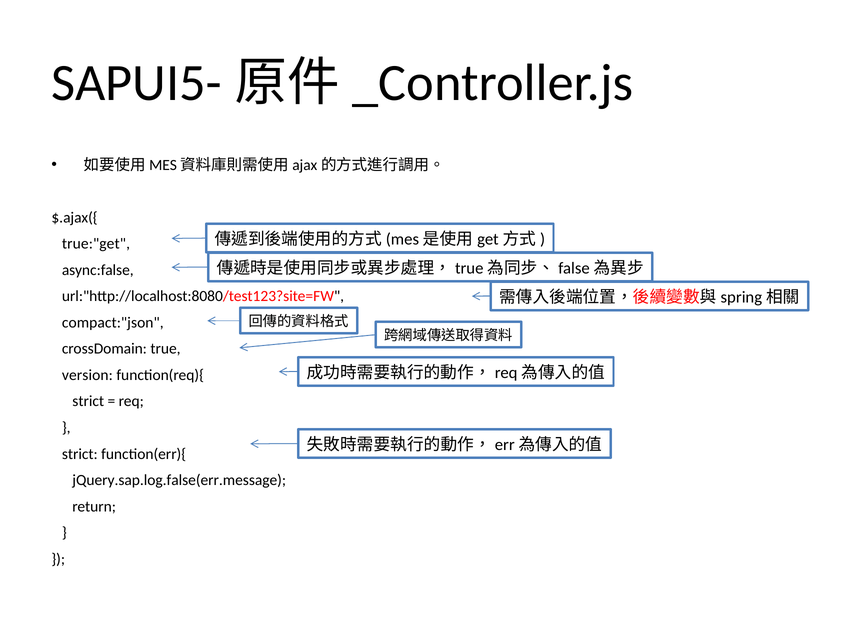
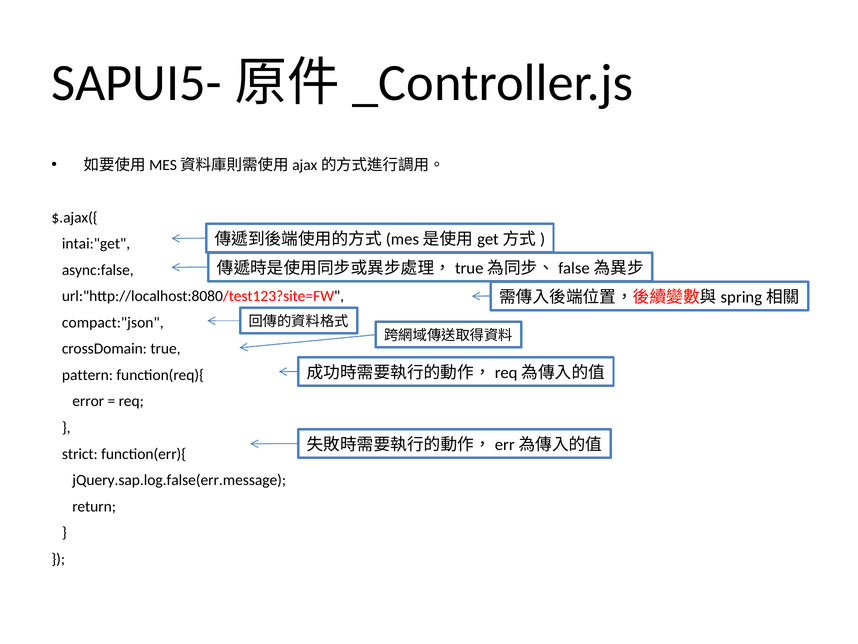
true:"get: true:"get -> intai:"get (96, 244)
version: version -> pattern (87, 375)
strict: strict -> error (88, 401)
